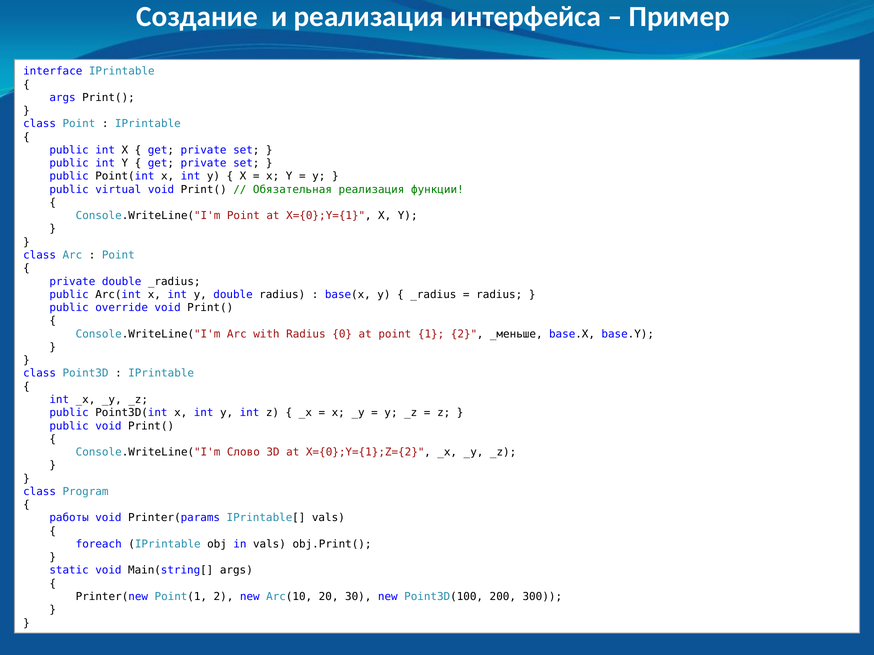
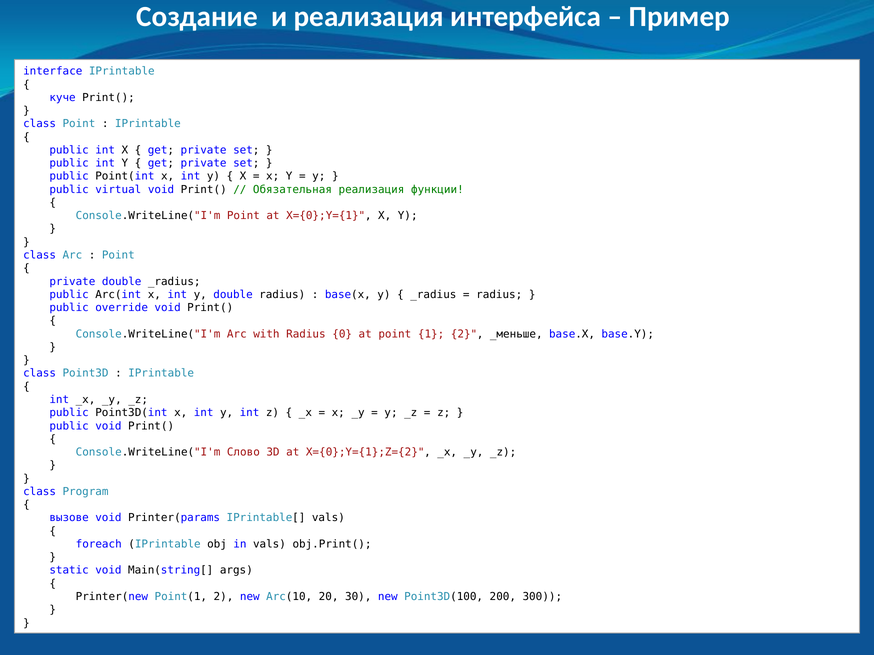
args: args -> куче (63, 98)
работы: работы -> вызове (69, 518)
